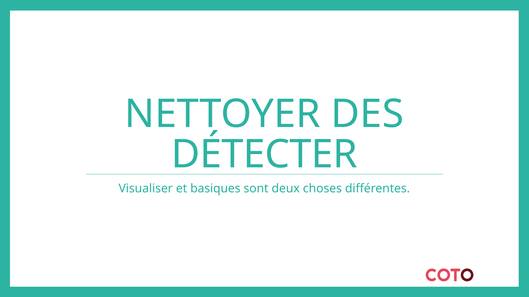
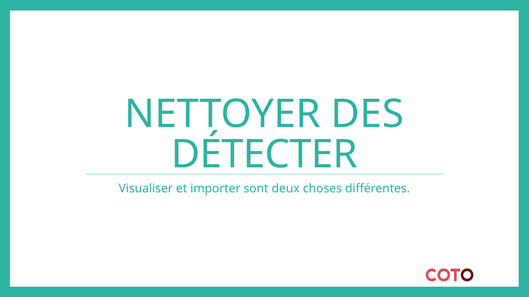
basiques: basiques -> importer (215, 189)
